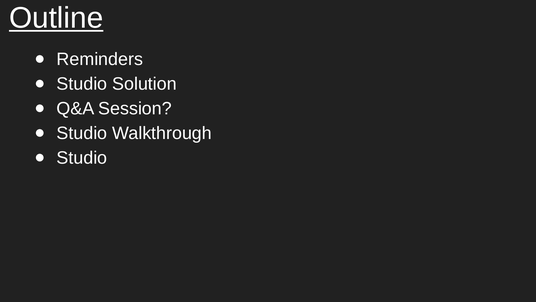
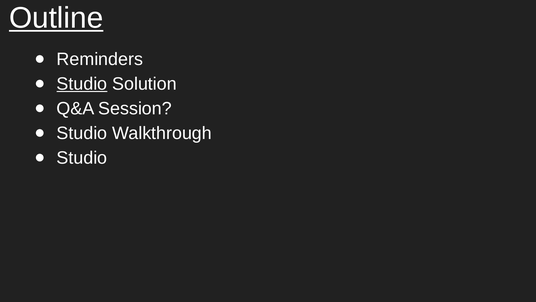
Studio underline: none -> present (82, 84)
